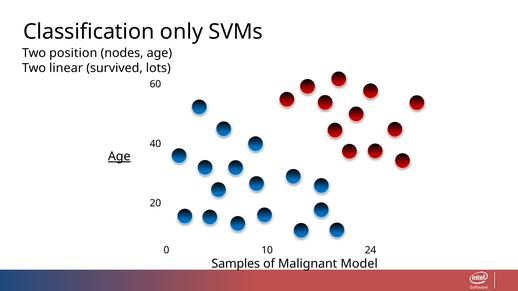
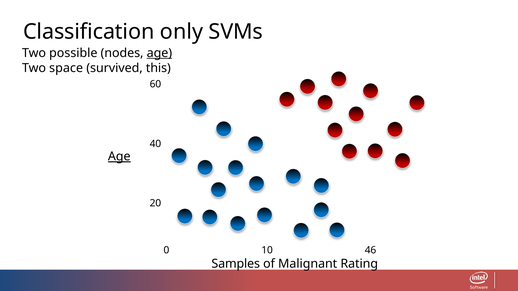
position: position -> possible (73, 53)
age underline: none -> present (159, 53)
linear: linear -> space (66, 68)
lots: lots -> this (158, 68)
24: 24 -> 46 (371, 250)
Model: Model -> Rating (359, 264)
